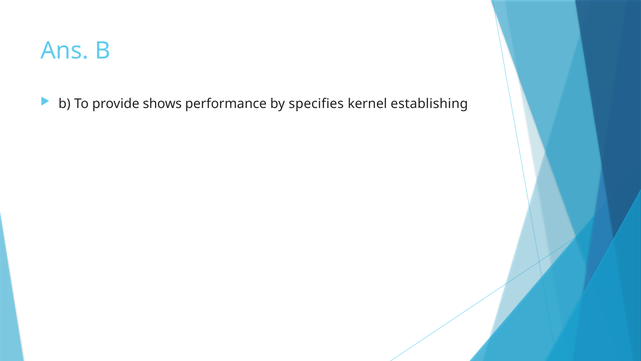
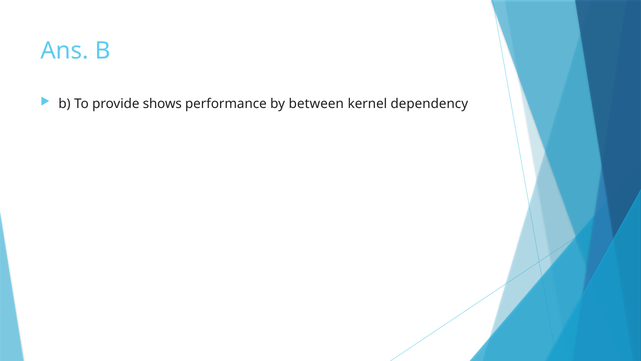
specifies: specifies -> between (316, 104)
establishing: establishing -> dependency (429, 104)
